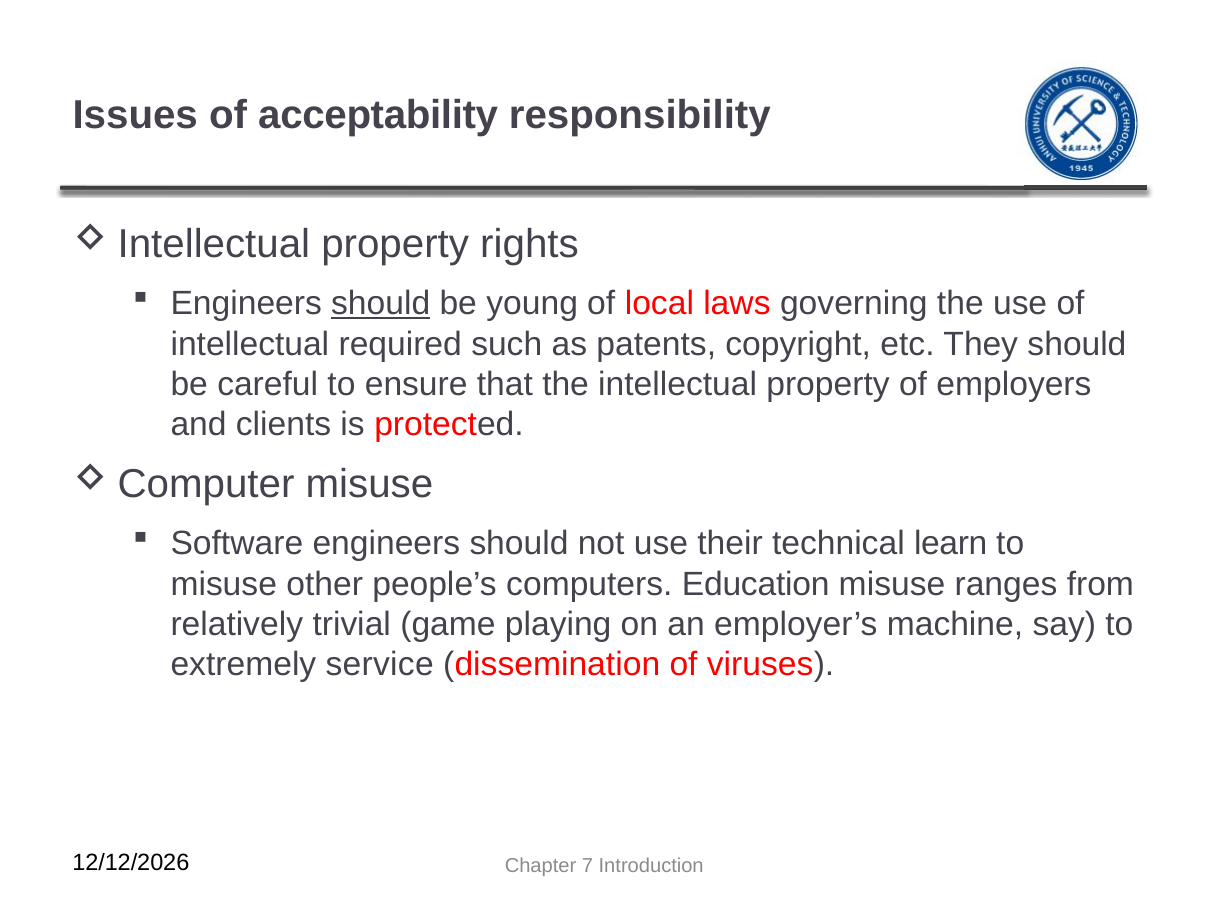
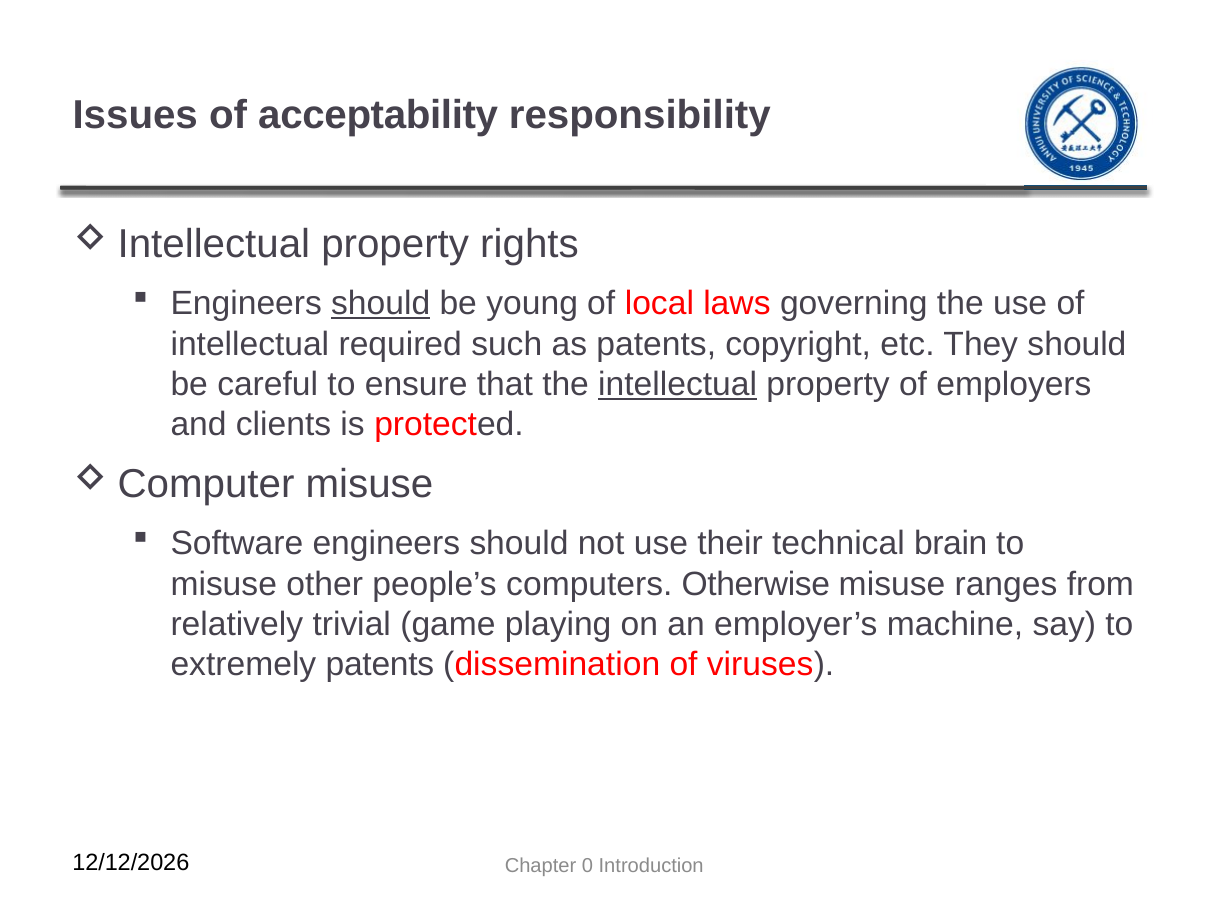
intellectual underline: none -> present (678, 384)
learn: learn -> brain (951, 543)
Education: Education -> Otherwise (756, 584)
extremely service: service -> patents (380, 664)
7: 7 -> 0 (587, 866)
